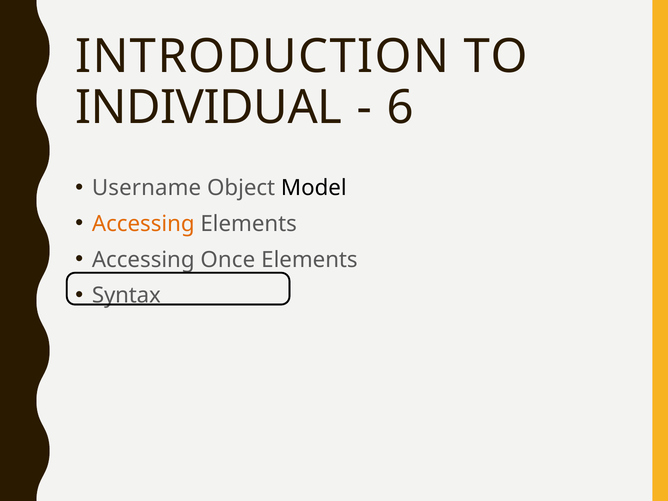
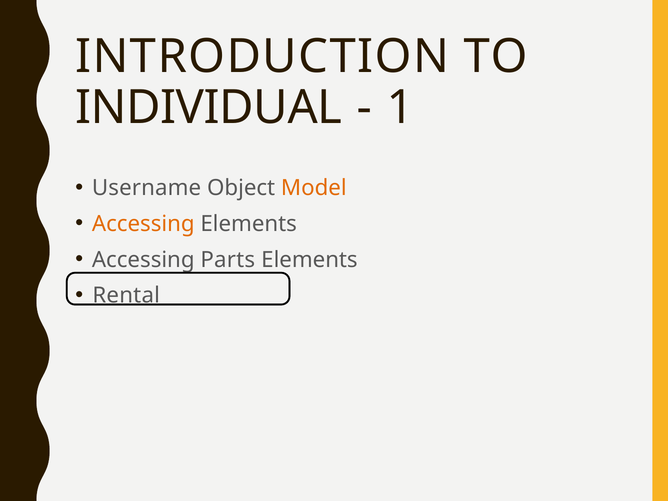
6: 6 -> 1 (400, 108)
Model colour: black -> orange (314, 188)
Once: Once -> Parts (228, 260)
Syntax: Syntax -> Rental (126, 296)
